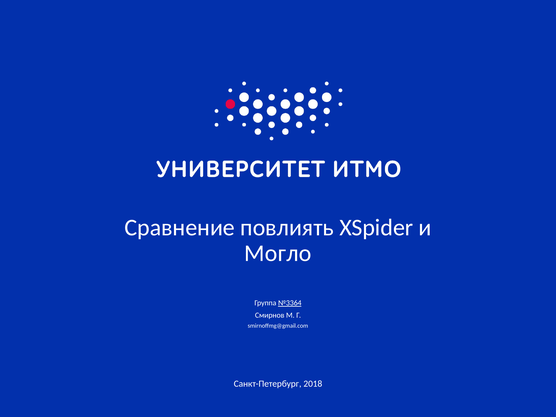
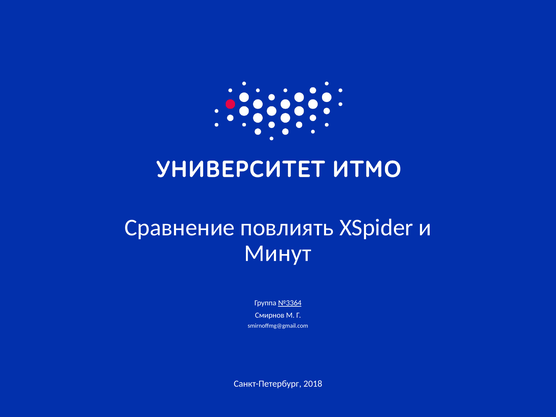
Могло: Могло -> Минут (278, 253)
